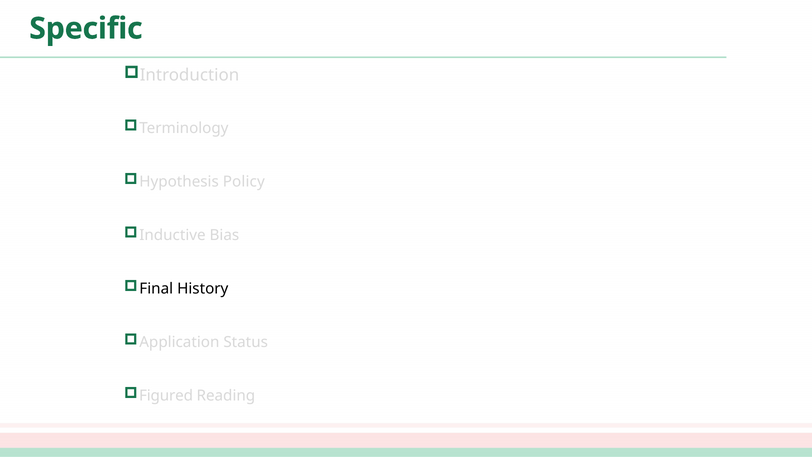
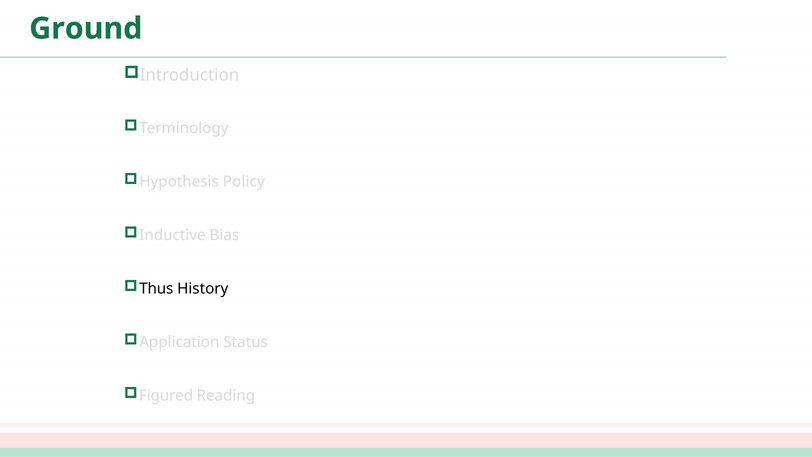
Specific: Specific -> Ground (86, 29)
Final: Final -> Thus (156, 288)
